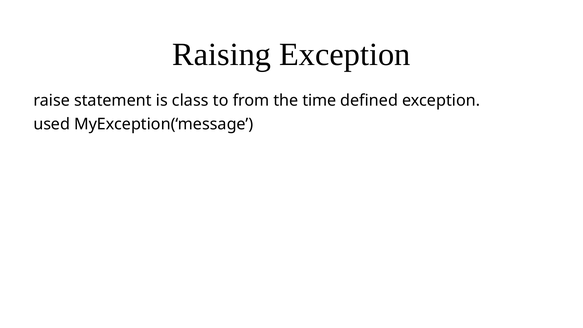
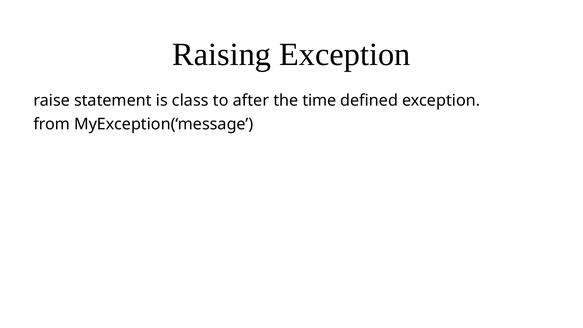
from: from -> after (251, 100)
used: used -> from (52, 124)
